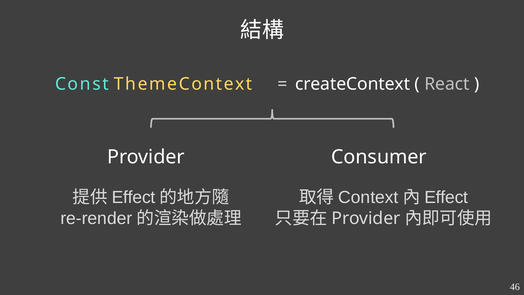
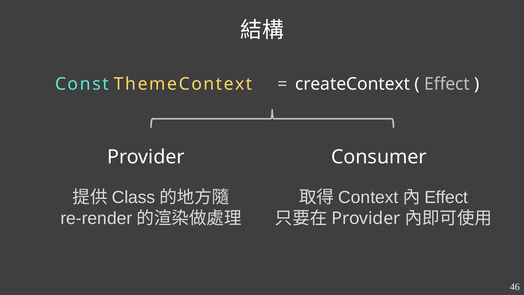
React: React -> Effect (447, 84)
Effect: Effect -> Class (134, 197)
